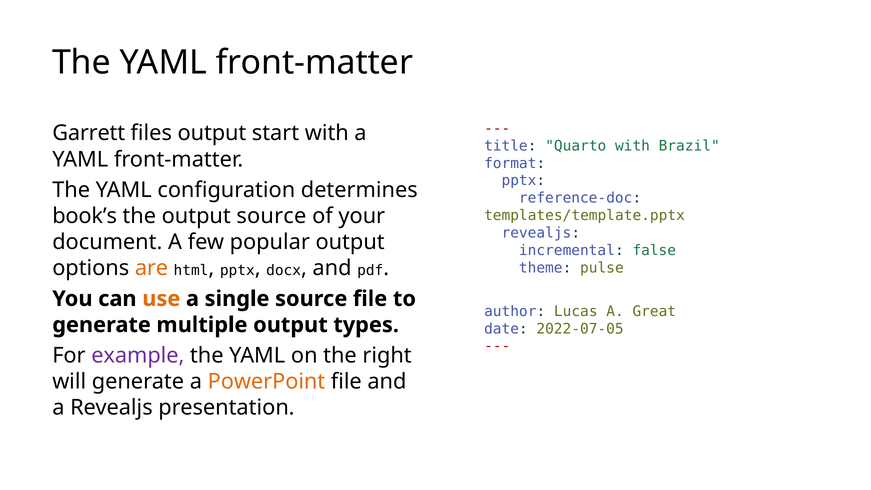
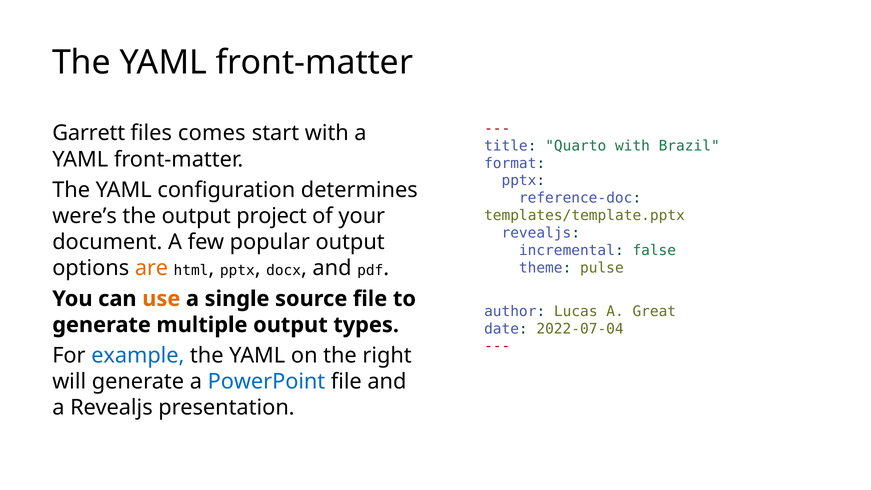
files output: output -> comes (212, 133)
book’s: book’s -> were’s (85, 216)
output source: source -> project (272, 216)
2022-07-05: 2022-07-05 -> 2022-07-04 (580, 329)
example colour: purple -> blue (138, 355)
PowerPoint colour: orange -> blue (266, 382)
